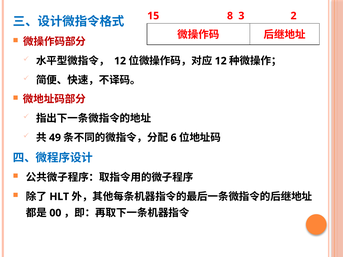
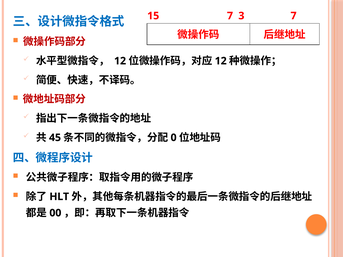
15 8: 8 -> 7 (230, 16)
3 2: 2 -> 7 (294, 16)
49: 49 -> 45 (55, 138)
6: 6 -> 0 (174, 138)
